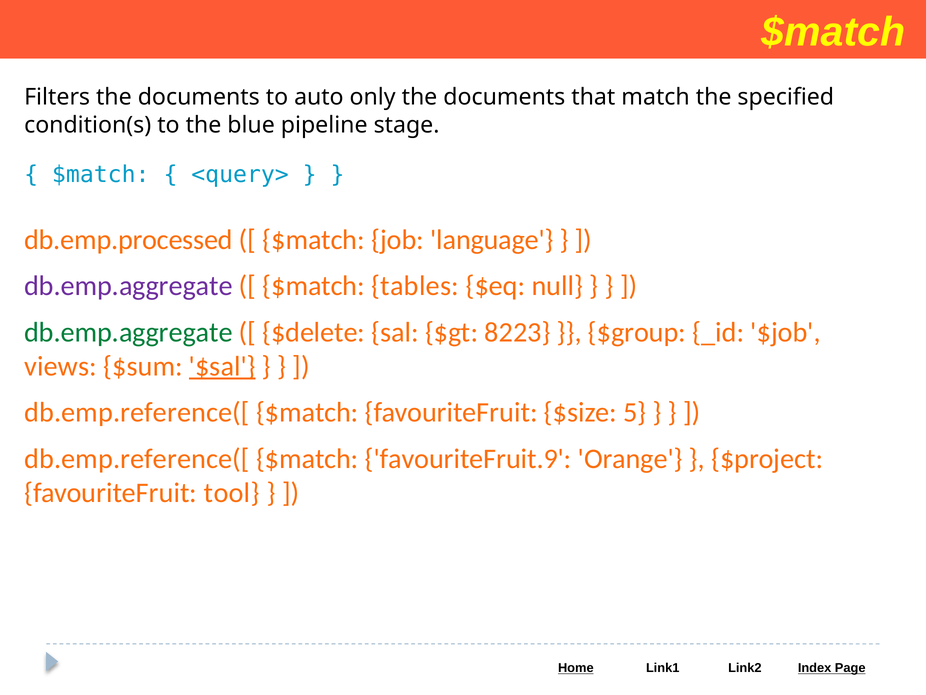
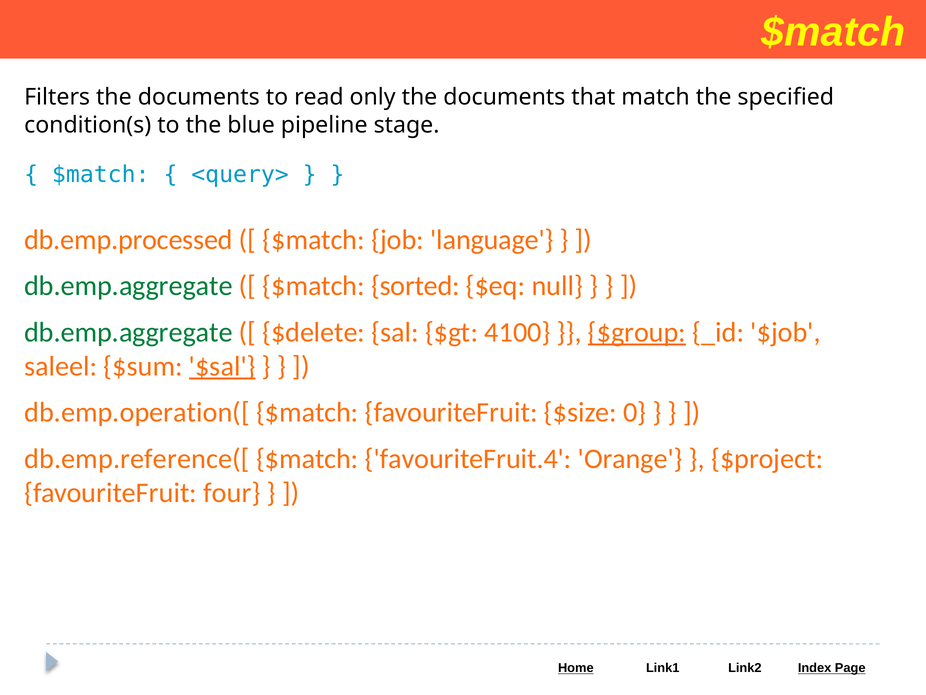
auto: auto -> read (319, 97)
db.emp.aggregate colour: purple -> green (128, 286)
tables: tables -> sorted (415, 286)
8223: 8223 -> 4100 (517, 332)
$group underline: none -> present (637, 332)
views: views -> saleel (61, 366)
db.emp.reference([: db.emp.reference([ -> db.emp.operation([ (137, 412)
5: 5 -> 0 (635, 412)
favouriteFruit.9: favouriteFruit.9 -> favouriteFruit.4 (468, 459)
tool: tool -> four (232, 493)
